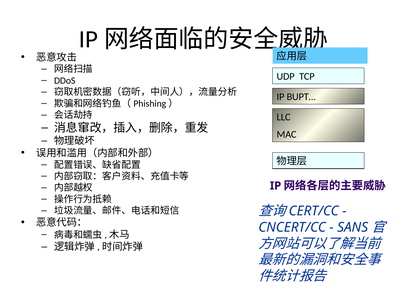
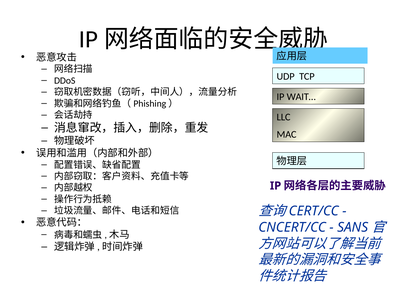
BUPT…: BUPT… -> WAIT… (301, 97)
